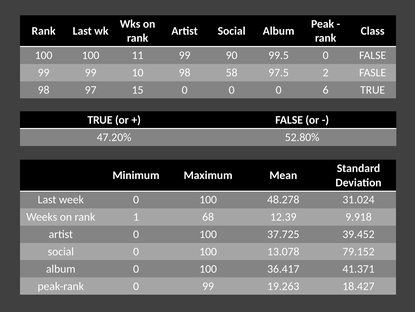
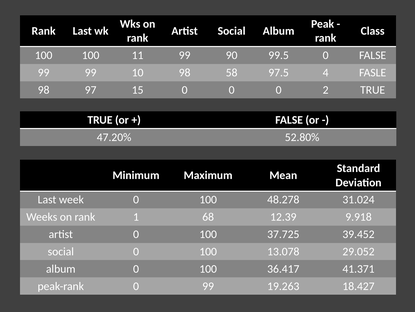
2: 2 -> 4 (326, 73)
6: 6 -> 2 (326, 90)
79.152: 79.152 -> 29.052 (359, 251)
